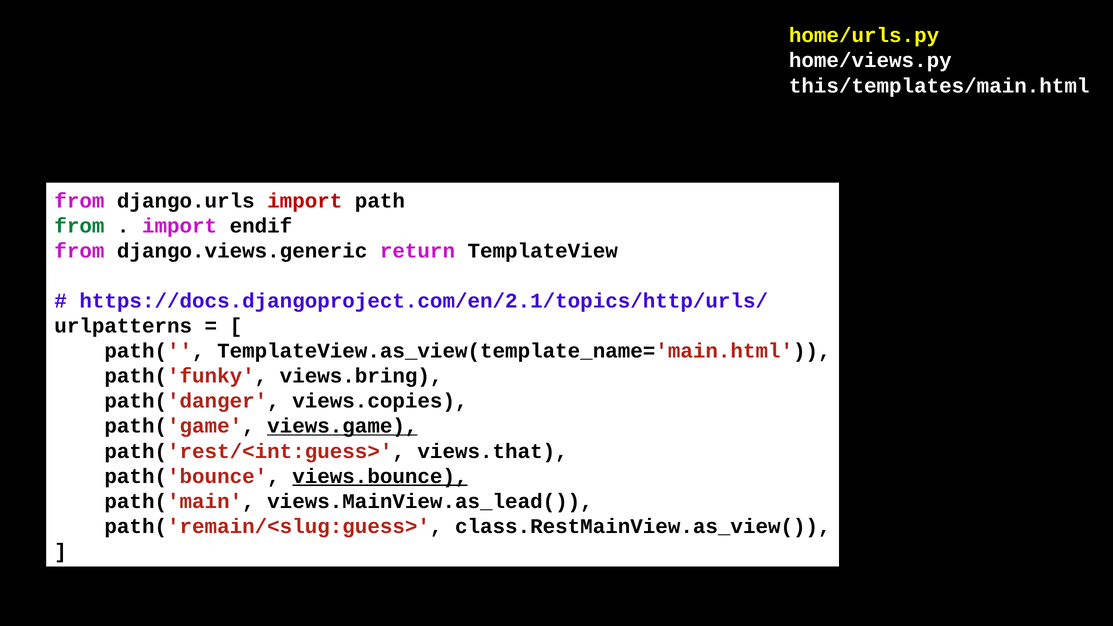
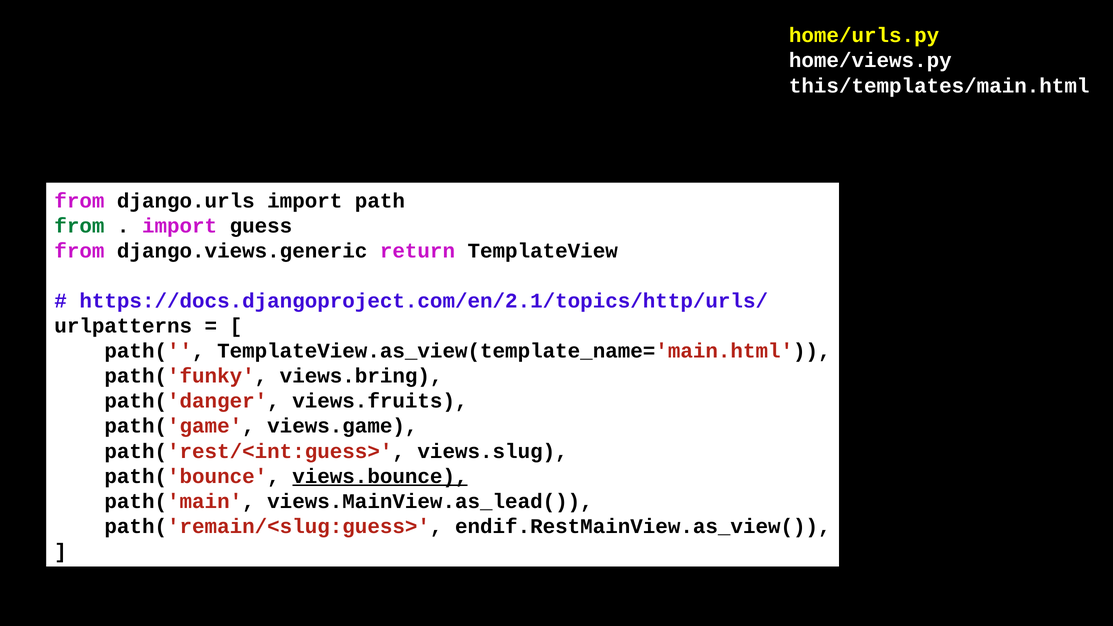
import colour: red -> black (305, 201)
endif: endif -> guess (261, 226)
views.copies: views.copies -> views.fruits (380, 401)
views.game underline: present -> none (342, 426)
views.that: views.that -> views.slug (493, 451)
class.RestMainView.as_view(: class.RestMainView.as_view( -> endif.RestMainView.as_view( (643, 526)
